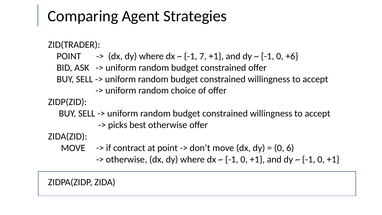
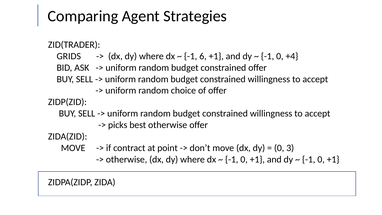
POINT: POINT -> GRIDS (69, 56)
7: 7 -> 6 (203, 56)
+6: +6 -> +4 (292, 56)
6: 6 -> 3 (290, 148)
